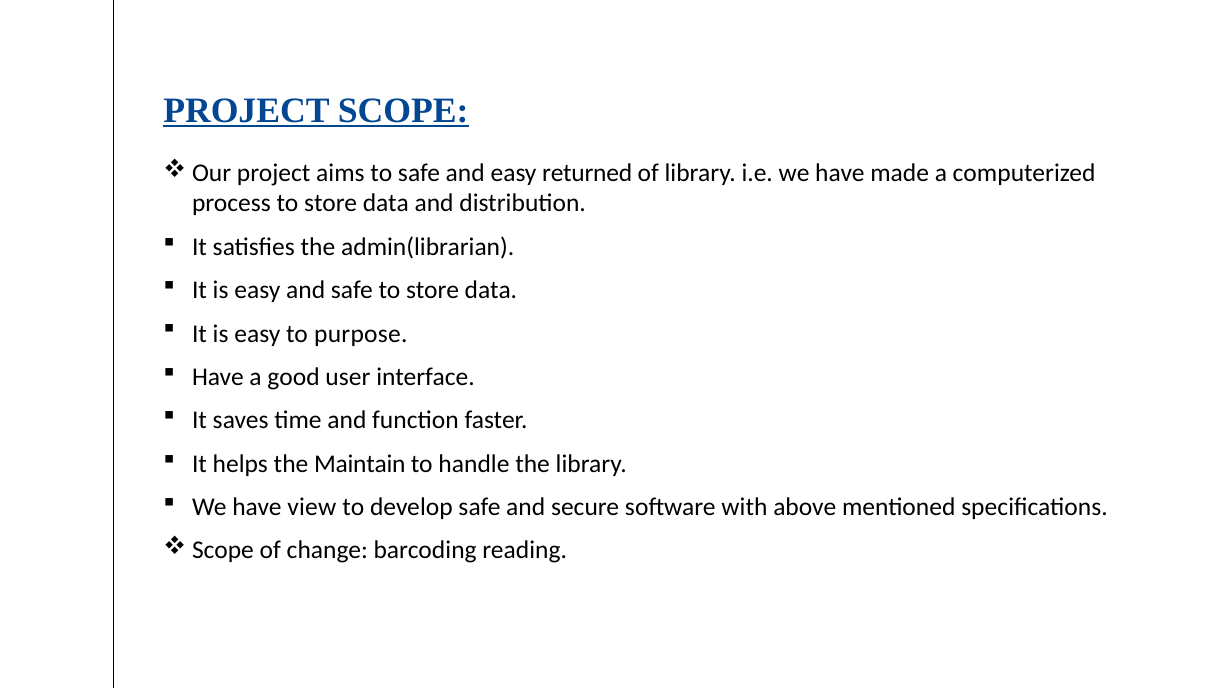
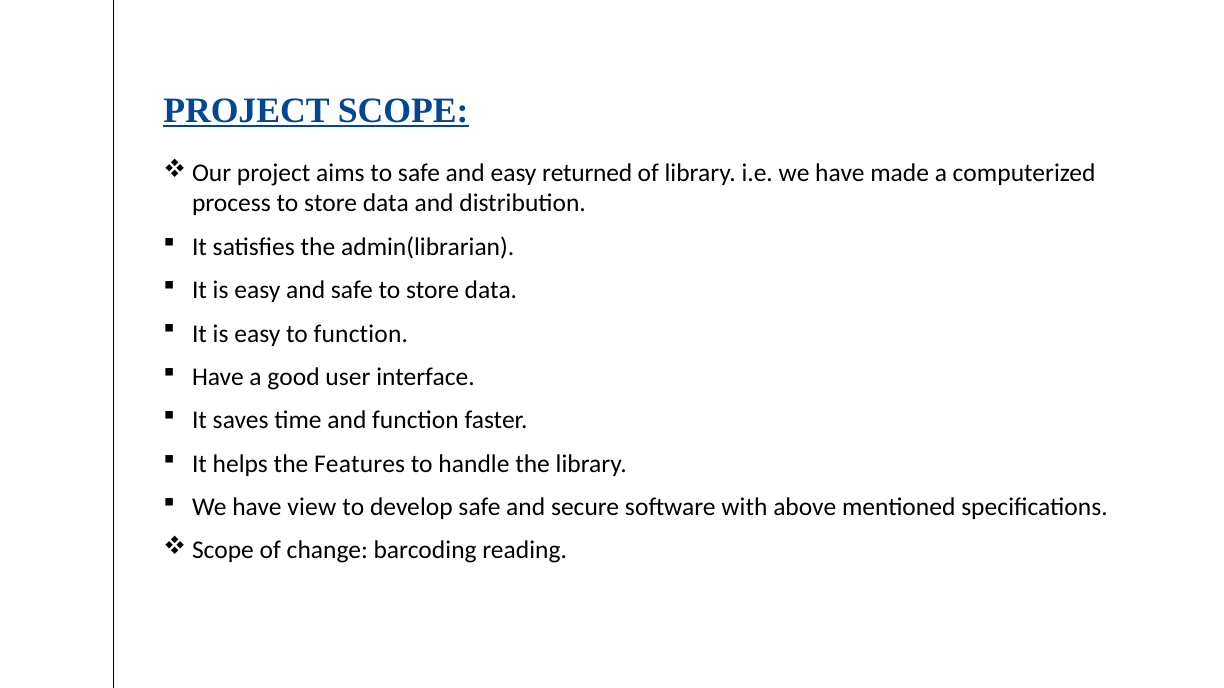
to purpose: purpose -> function (361, 334)
Maintain: Maintain -> Features (360, 464)
